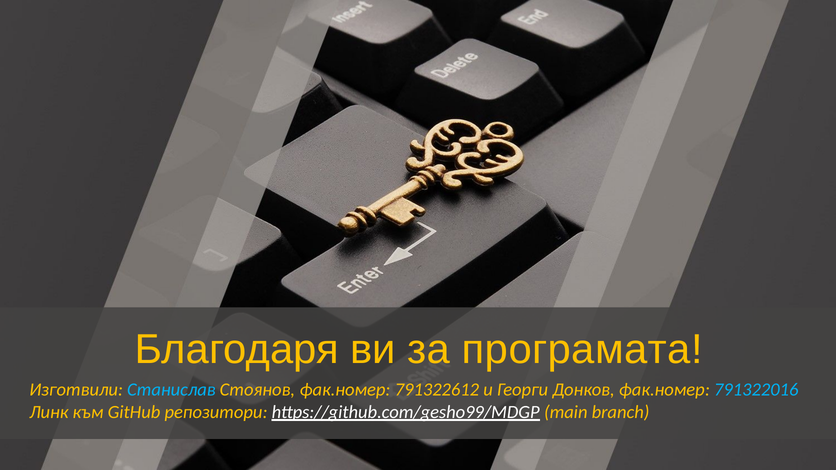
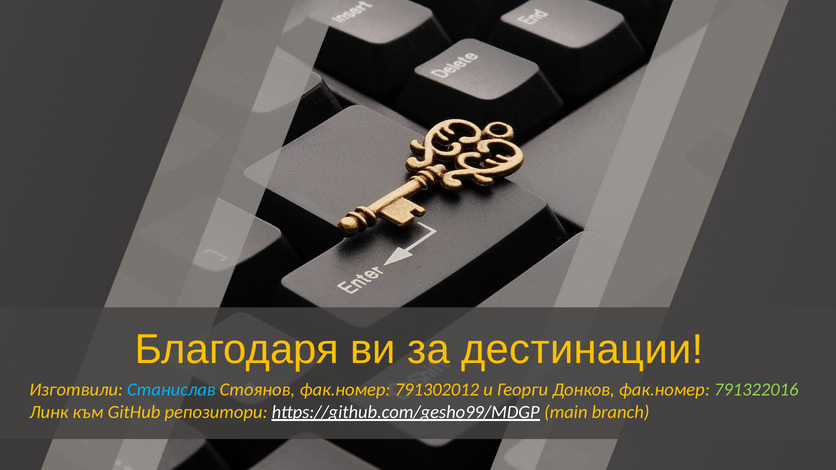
програмата: програмата -> дестинации (582, 350)
791322612: 791322612 -> 791302012 (437, 390)
791322016 colour: light blue -> light green (756, 390)
